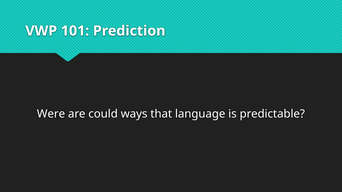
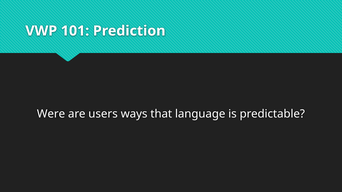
could: could -> users (103, 114)
